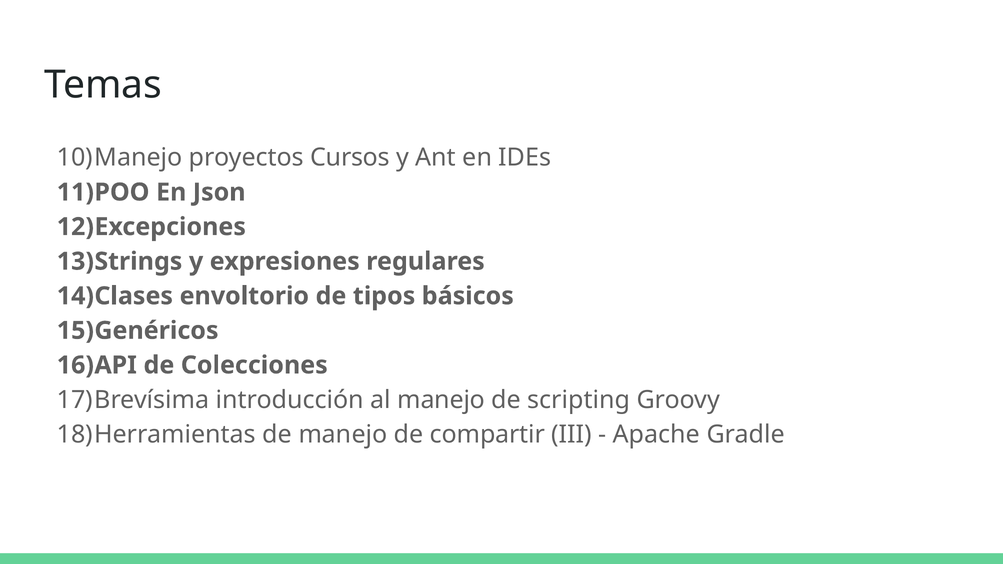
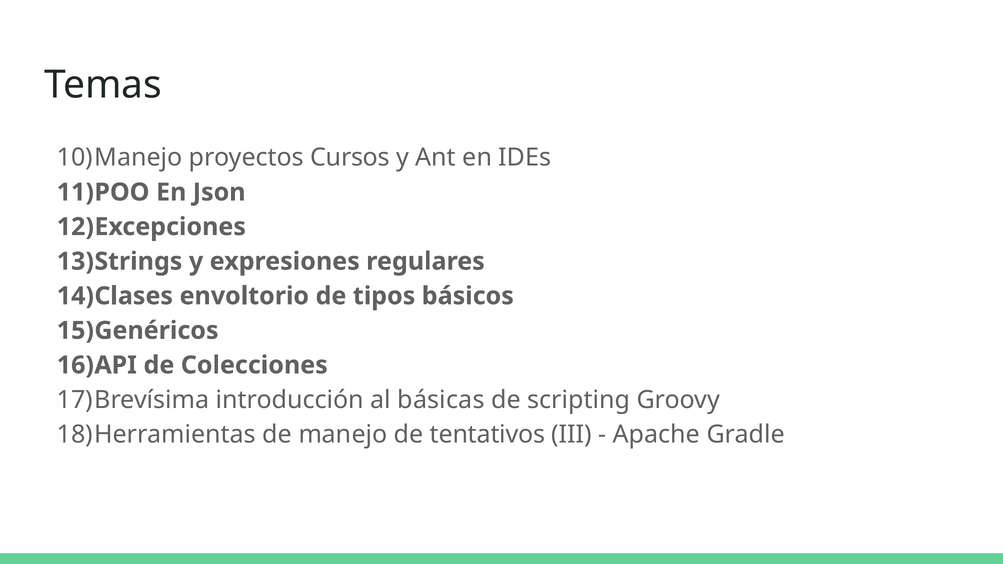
al manejo: manejo -> básicas (441, 400)
compartir: compartir -> tentativos (487, 434)
